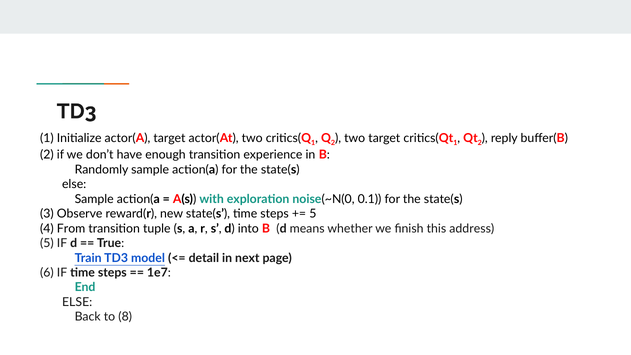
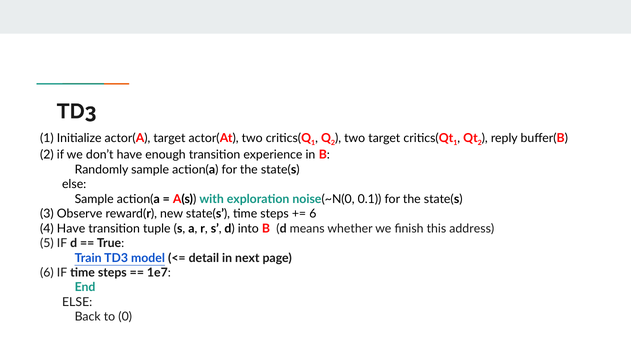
5: 5 -> 6 (313, 214)
4 From: From -> Have (71, 228)
8: 8 -> 0 (125, 317)
